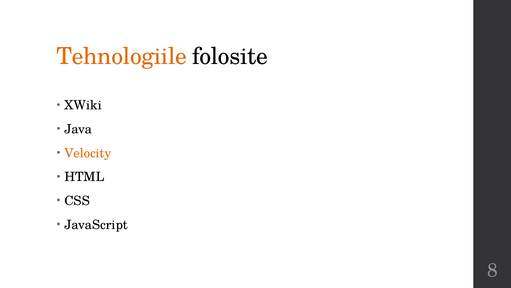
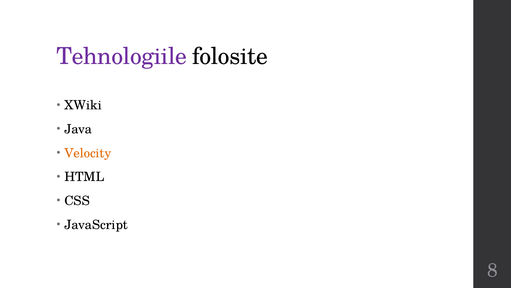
Tehnologiile colour: orange -> purple (122, 56)
